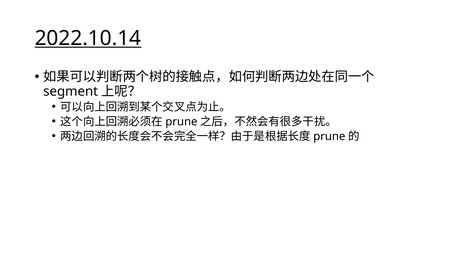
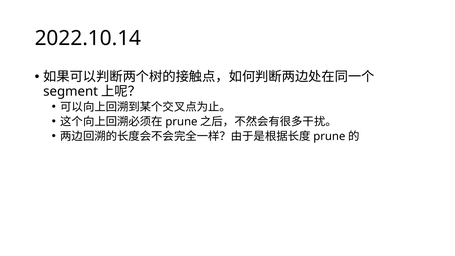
2022.10.14 underline: present -> none (88, 38)
